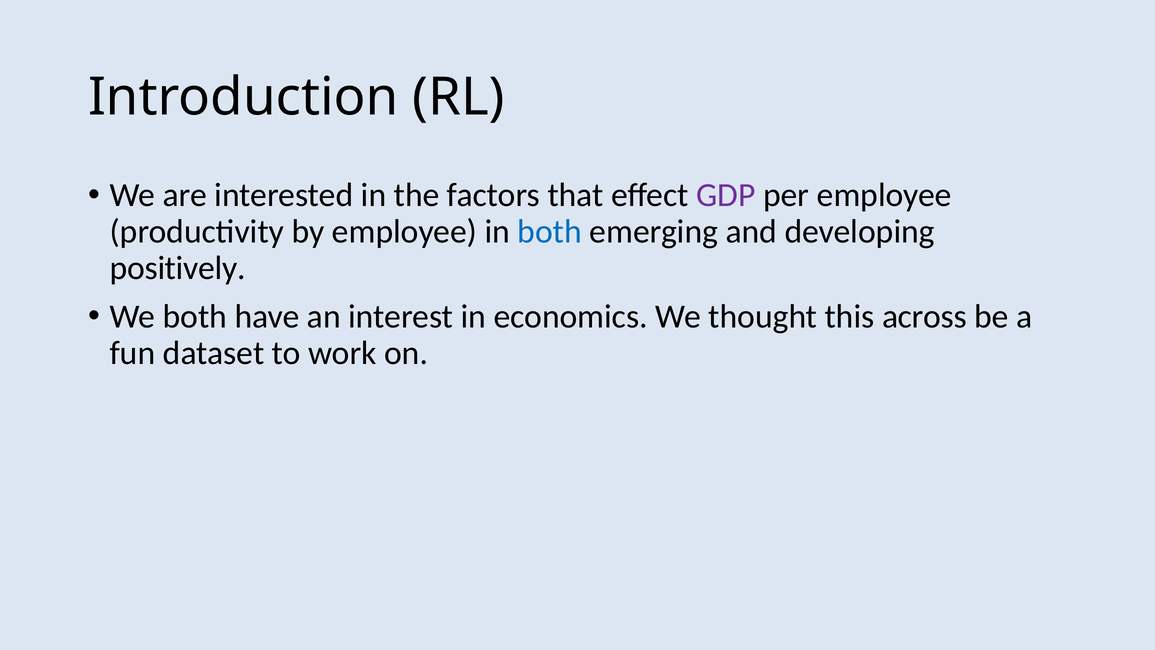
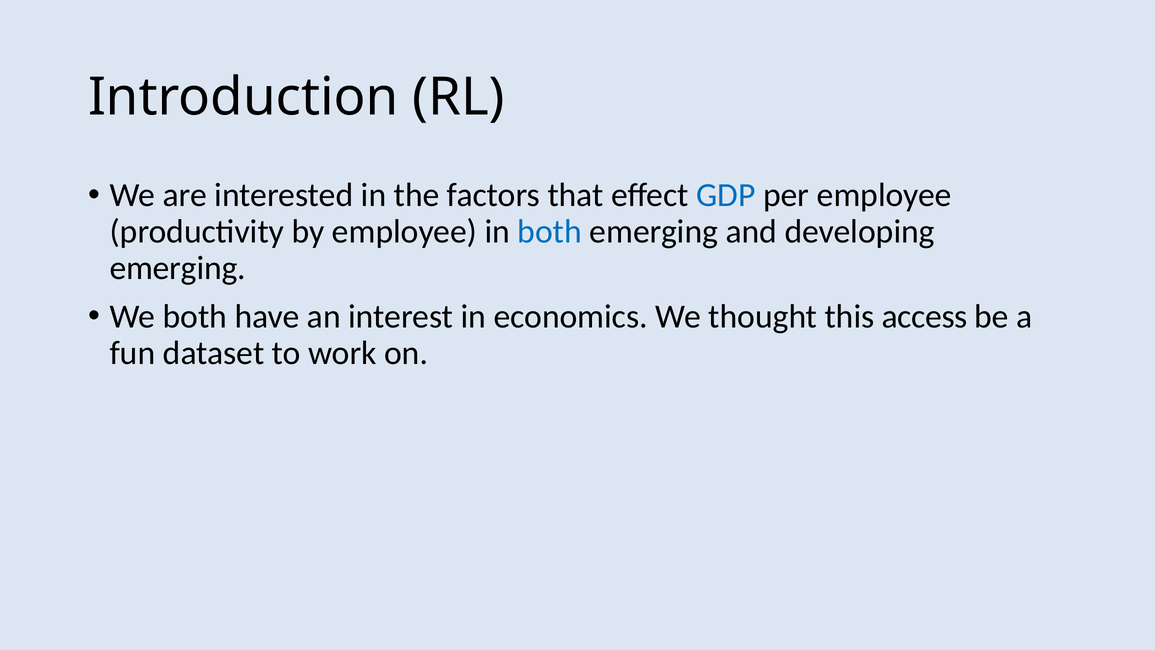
GDP colour: purple -> blue (726, 195)
positively: positively -> emerging (178, 268)
across: across -> access (925, 316)
